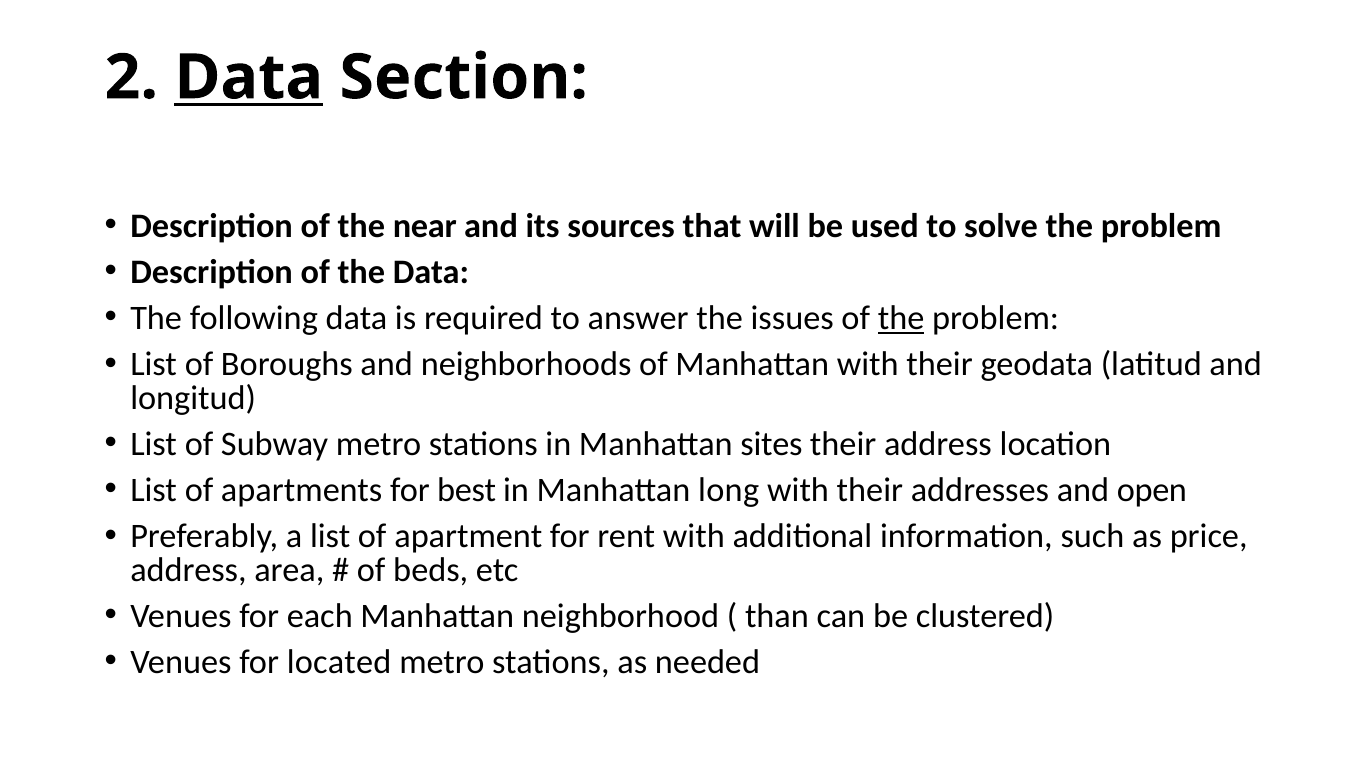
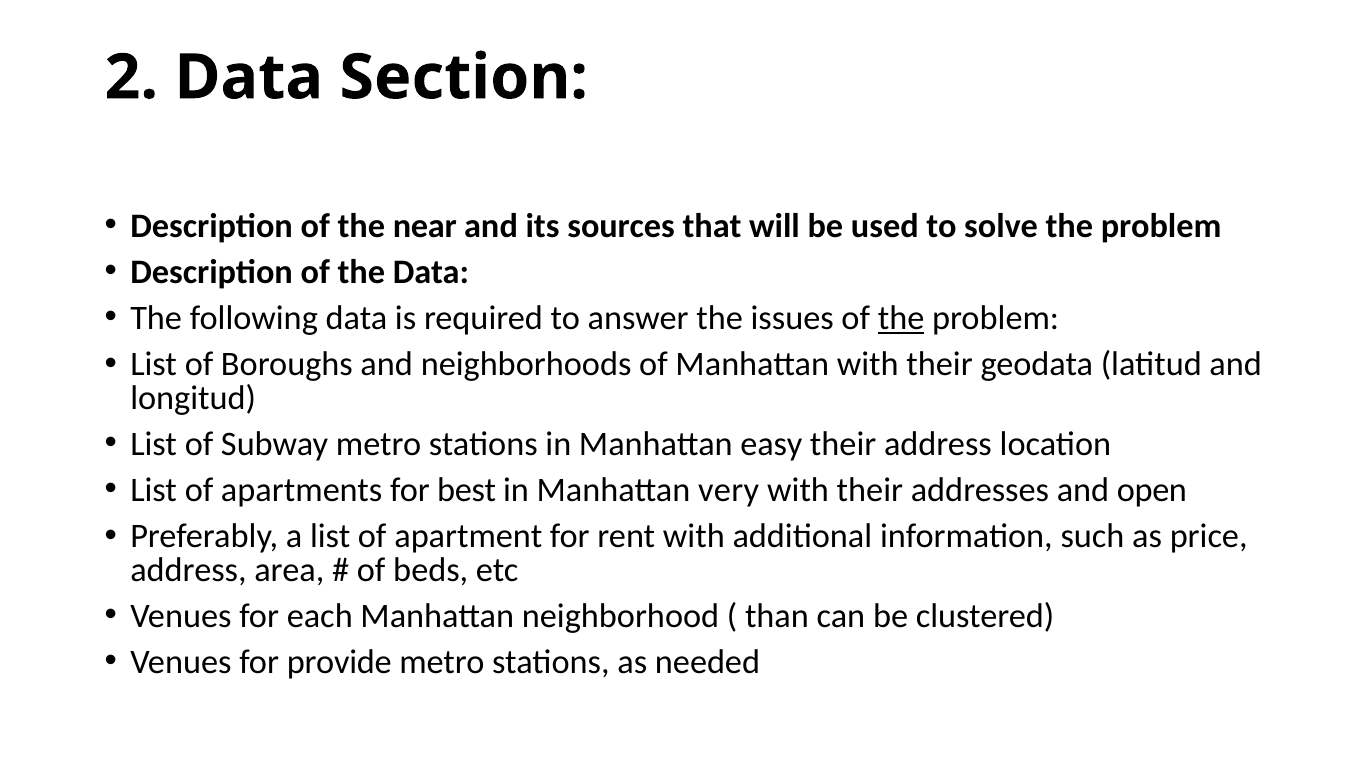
Data underline: present -> none (249, 78)
sites: sites -> easy (771, 444)
long: long -> very (729, 490)
located: located -> provide (339, 662)
